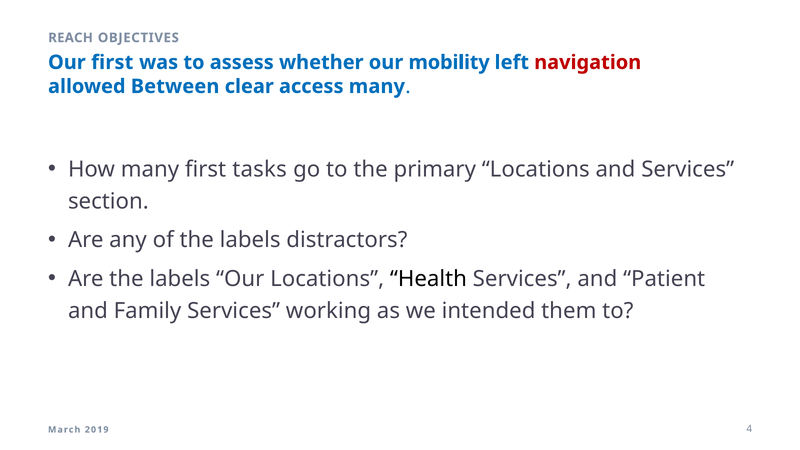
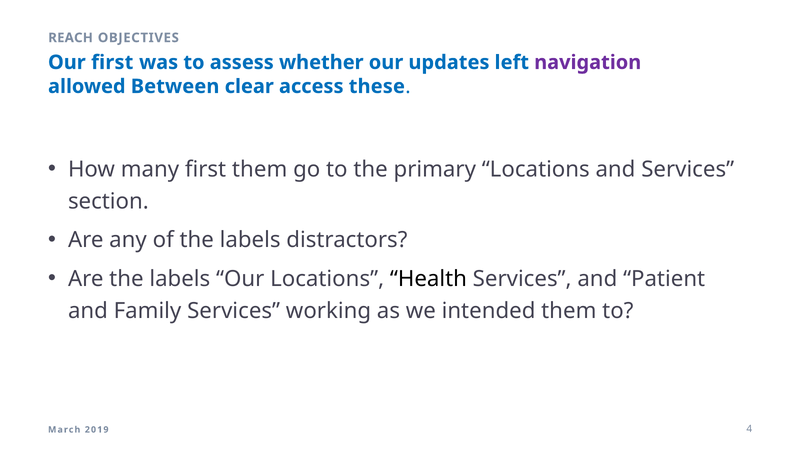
mobility: mobility -> updates (449, 62)
navigation colour: red -> purple (588, 62)
access many: many -> these (377, 86)
first tasks: tasks -> them (260, 169)
